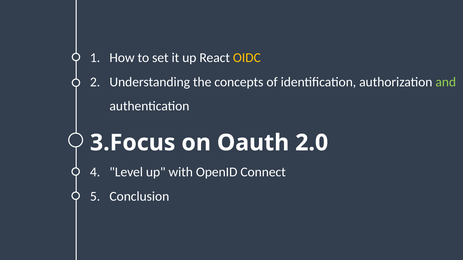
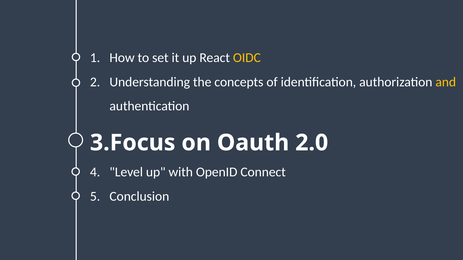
and colour: light green -> yellow (446, 82)
